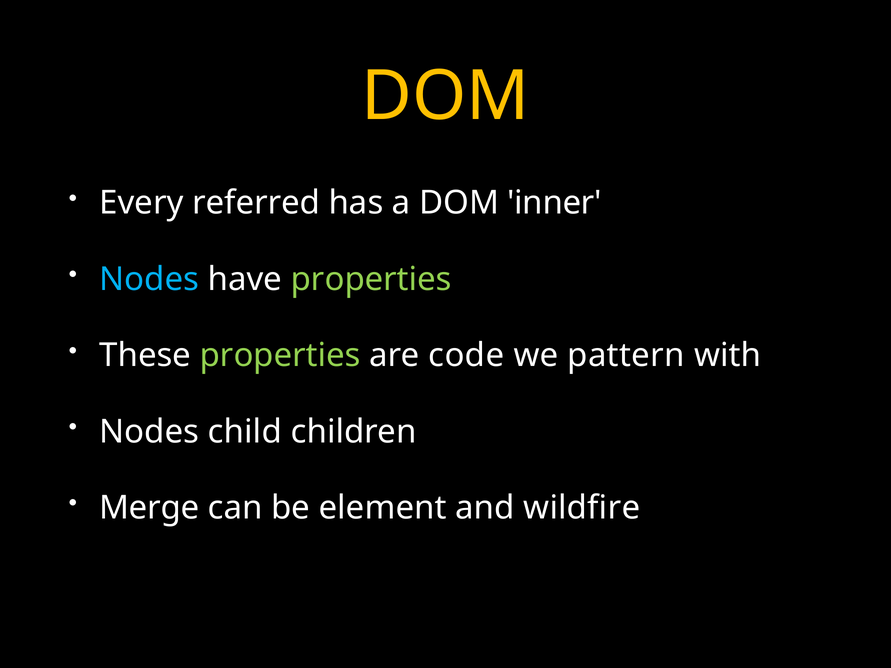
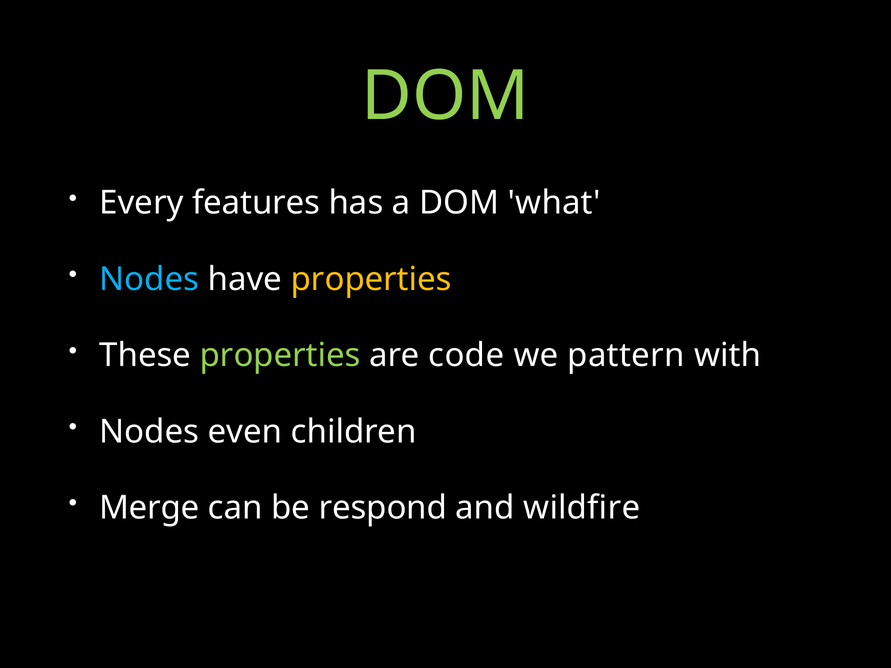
DOM colour: yellow -> light green (445, 96)
referred: referred -> features (256, 203)
inner: inner -> what (554, 203)
properties colour: light green -> yellow (371, 279)
child: child -> even (245, 432)
element: element -> respond (383, 508)
